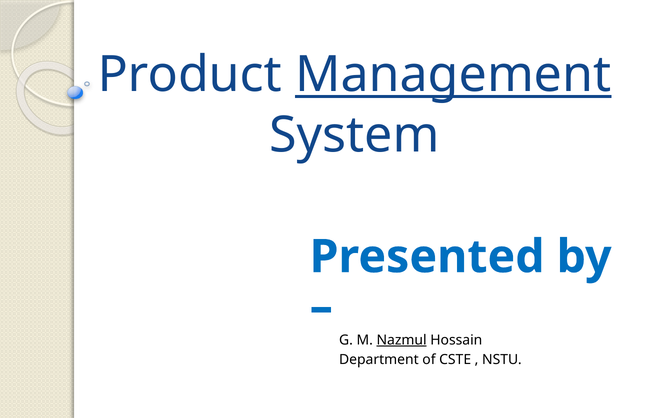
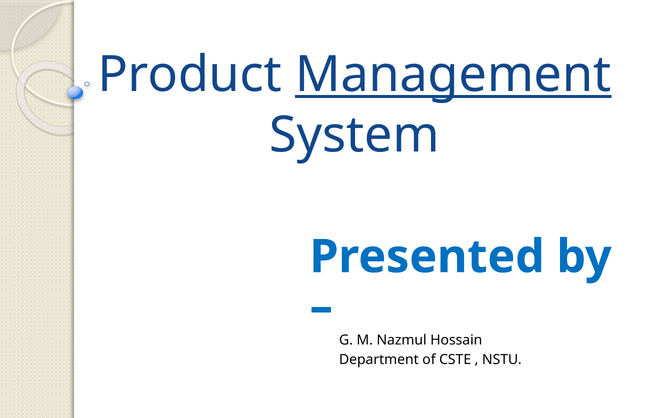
Nazmul underline: present -> none (402, 340)
